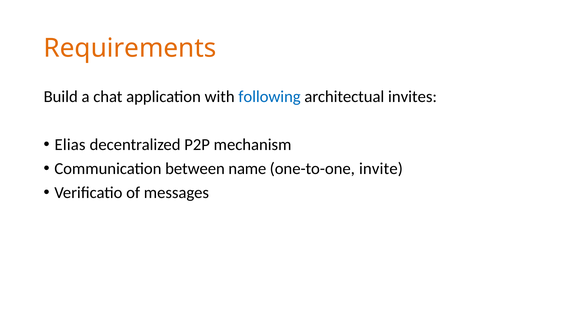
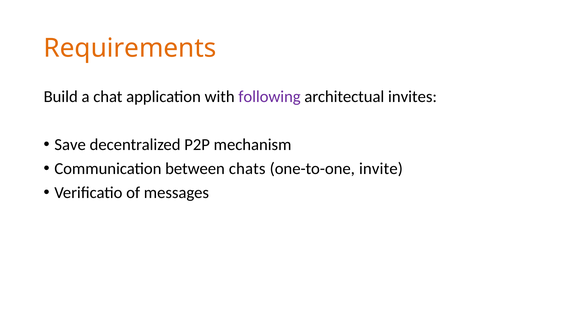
following colour: blue -> purple (270, 97)
Elias: Elias -> Save (70, 145)
name: name -> chats (247, 169)
